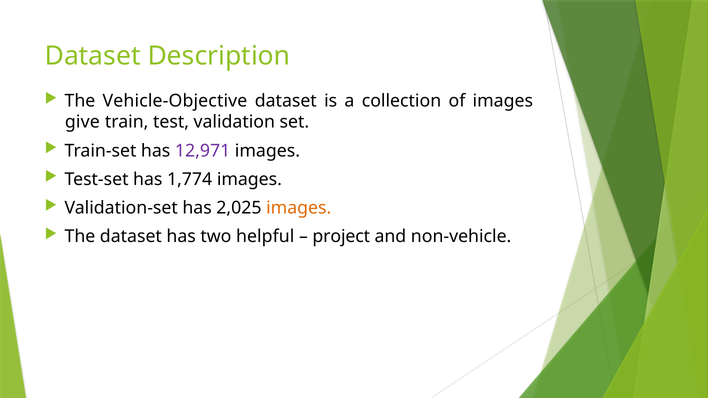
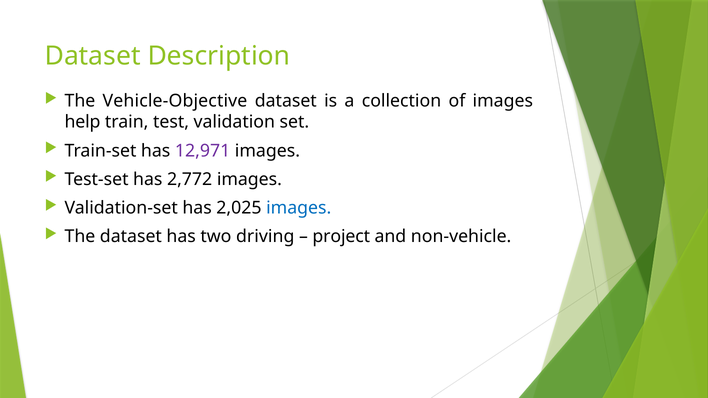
give: give -> help (83, 122)
1,774: 1,774 -> 2,772 (190, 179)
images colour: orange -> blue (299, 208)
helpful: helpful -> driving (265, 237)
